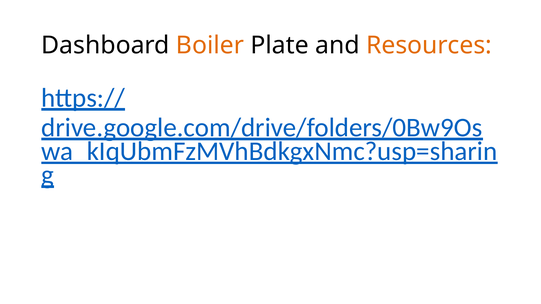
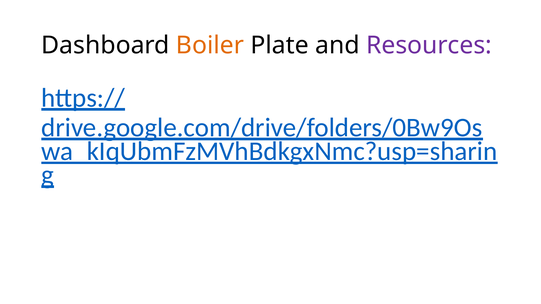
Resources colour: orange -> purple (429, 45)
